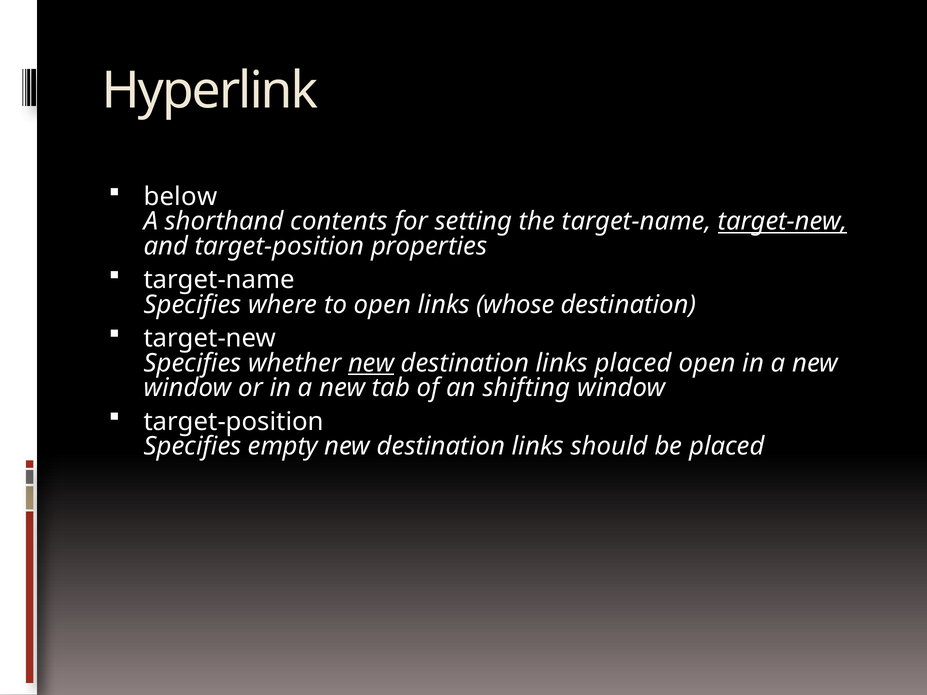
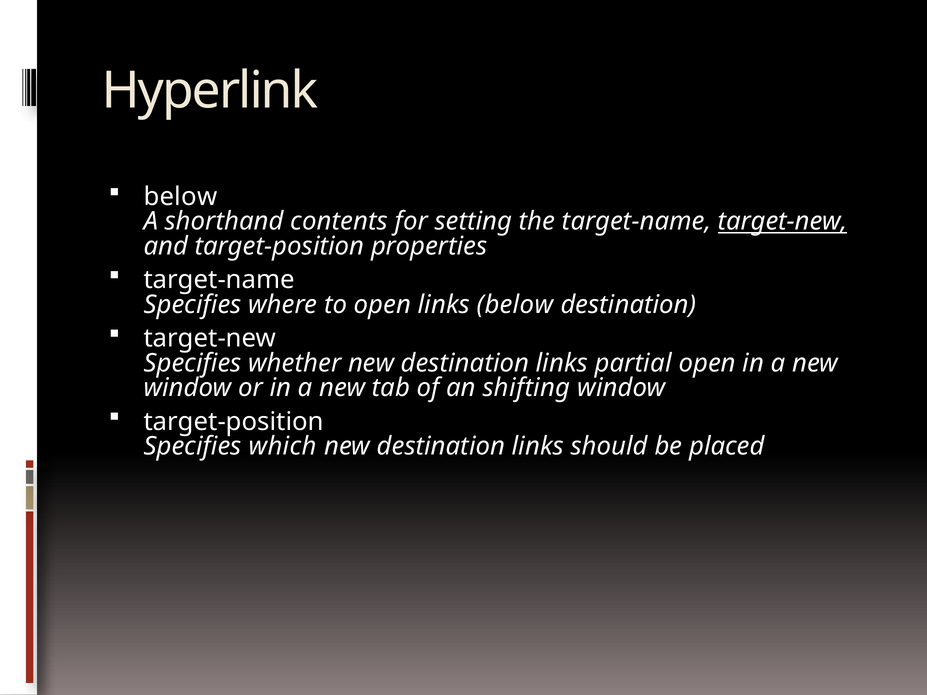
links whose: whose -> below (515, 305)
new underline: present -> none (371, 363)
links placed: placed -> partial (633, 363)
empty: empty -> which (283, 447)
